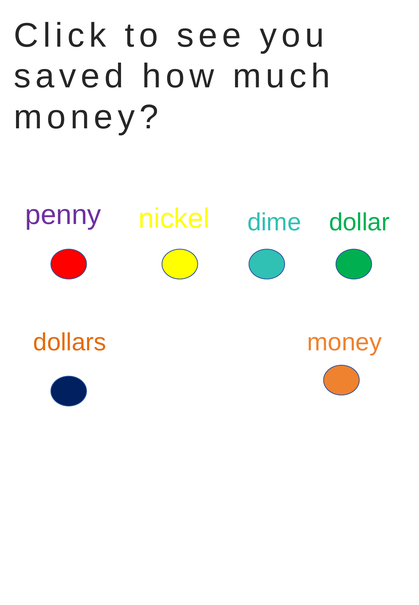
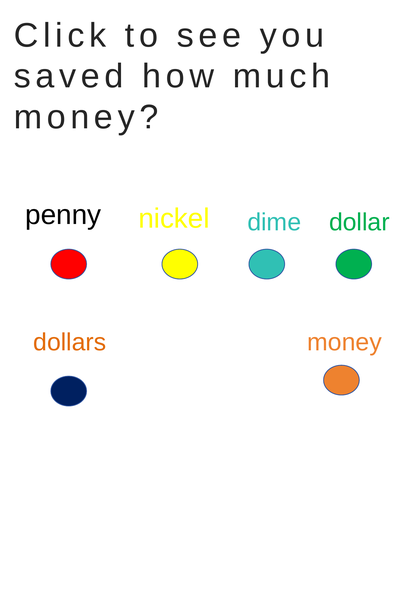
penny colour: purple -> black (63, 215)
